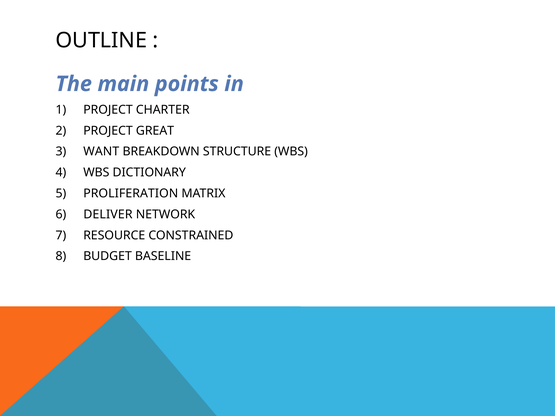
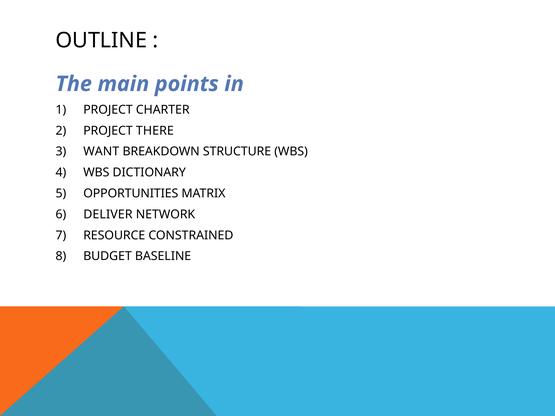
GREAT: GREAT -> THERE (155, 131)
PROLIFERATION: PROLIFERATION -> OPPORTUNITIES (131, 194)
